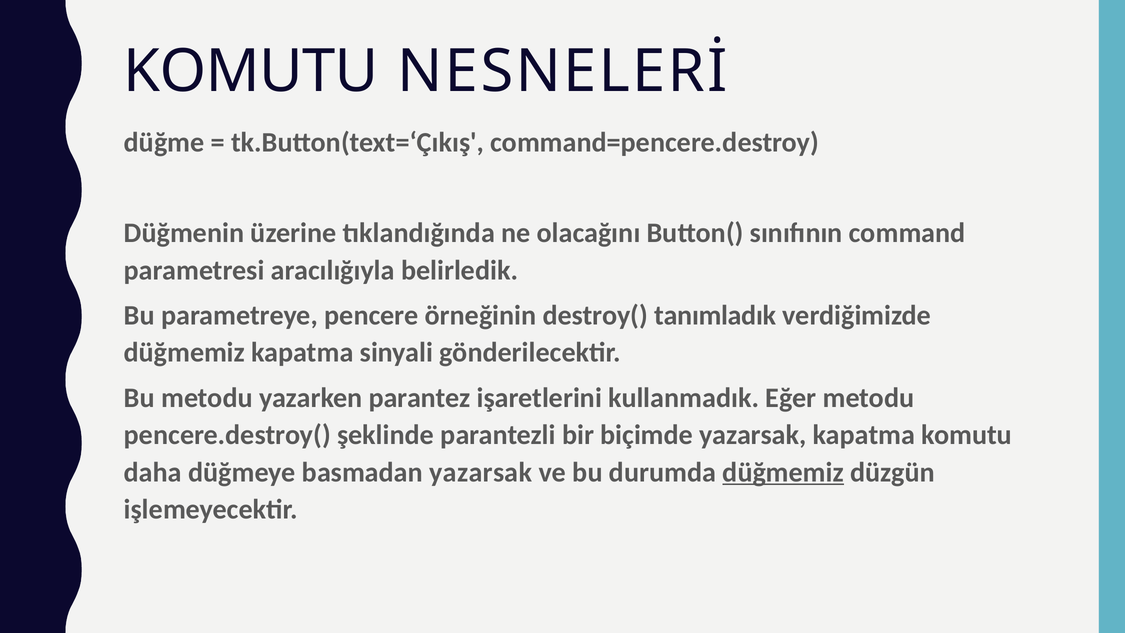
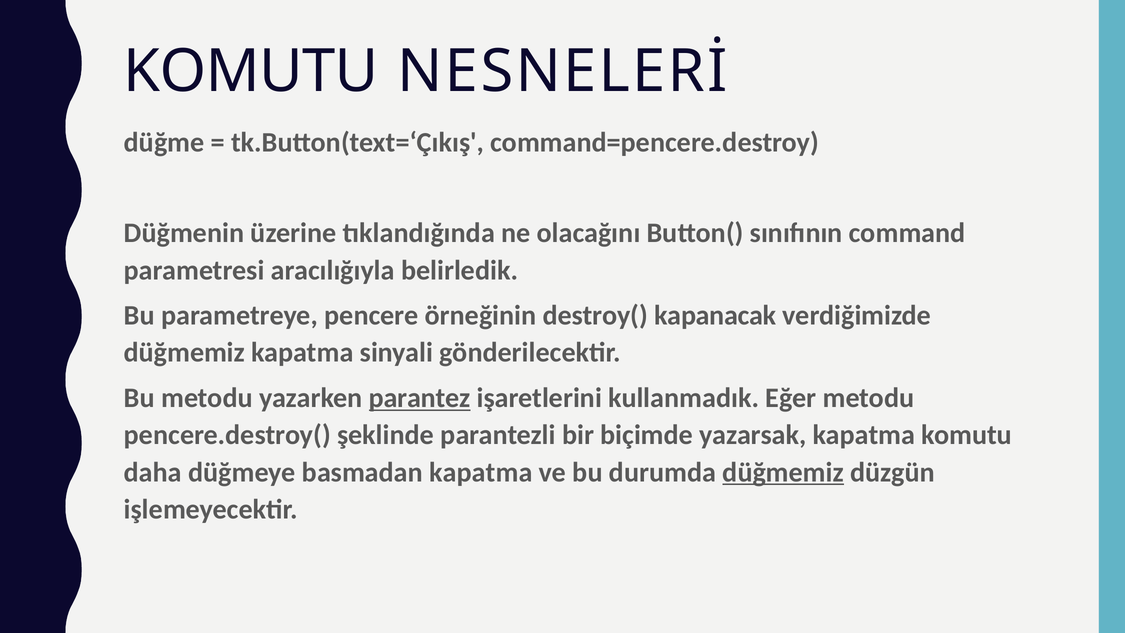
tanımladık: tanımladık -> kapanacak (715, 315)
parantez underline: none -> present (420, 398)
basmadan yazarsak: yazarsak -> kapatma (481, 472)
